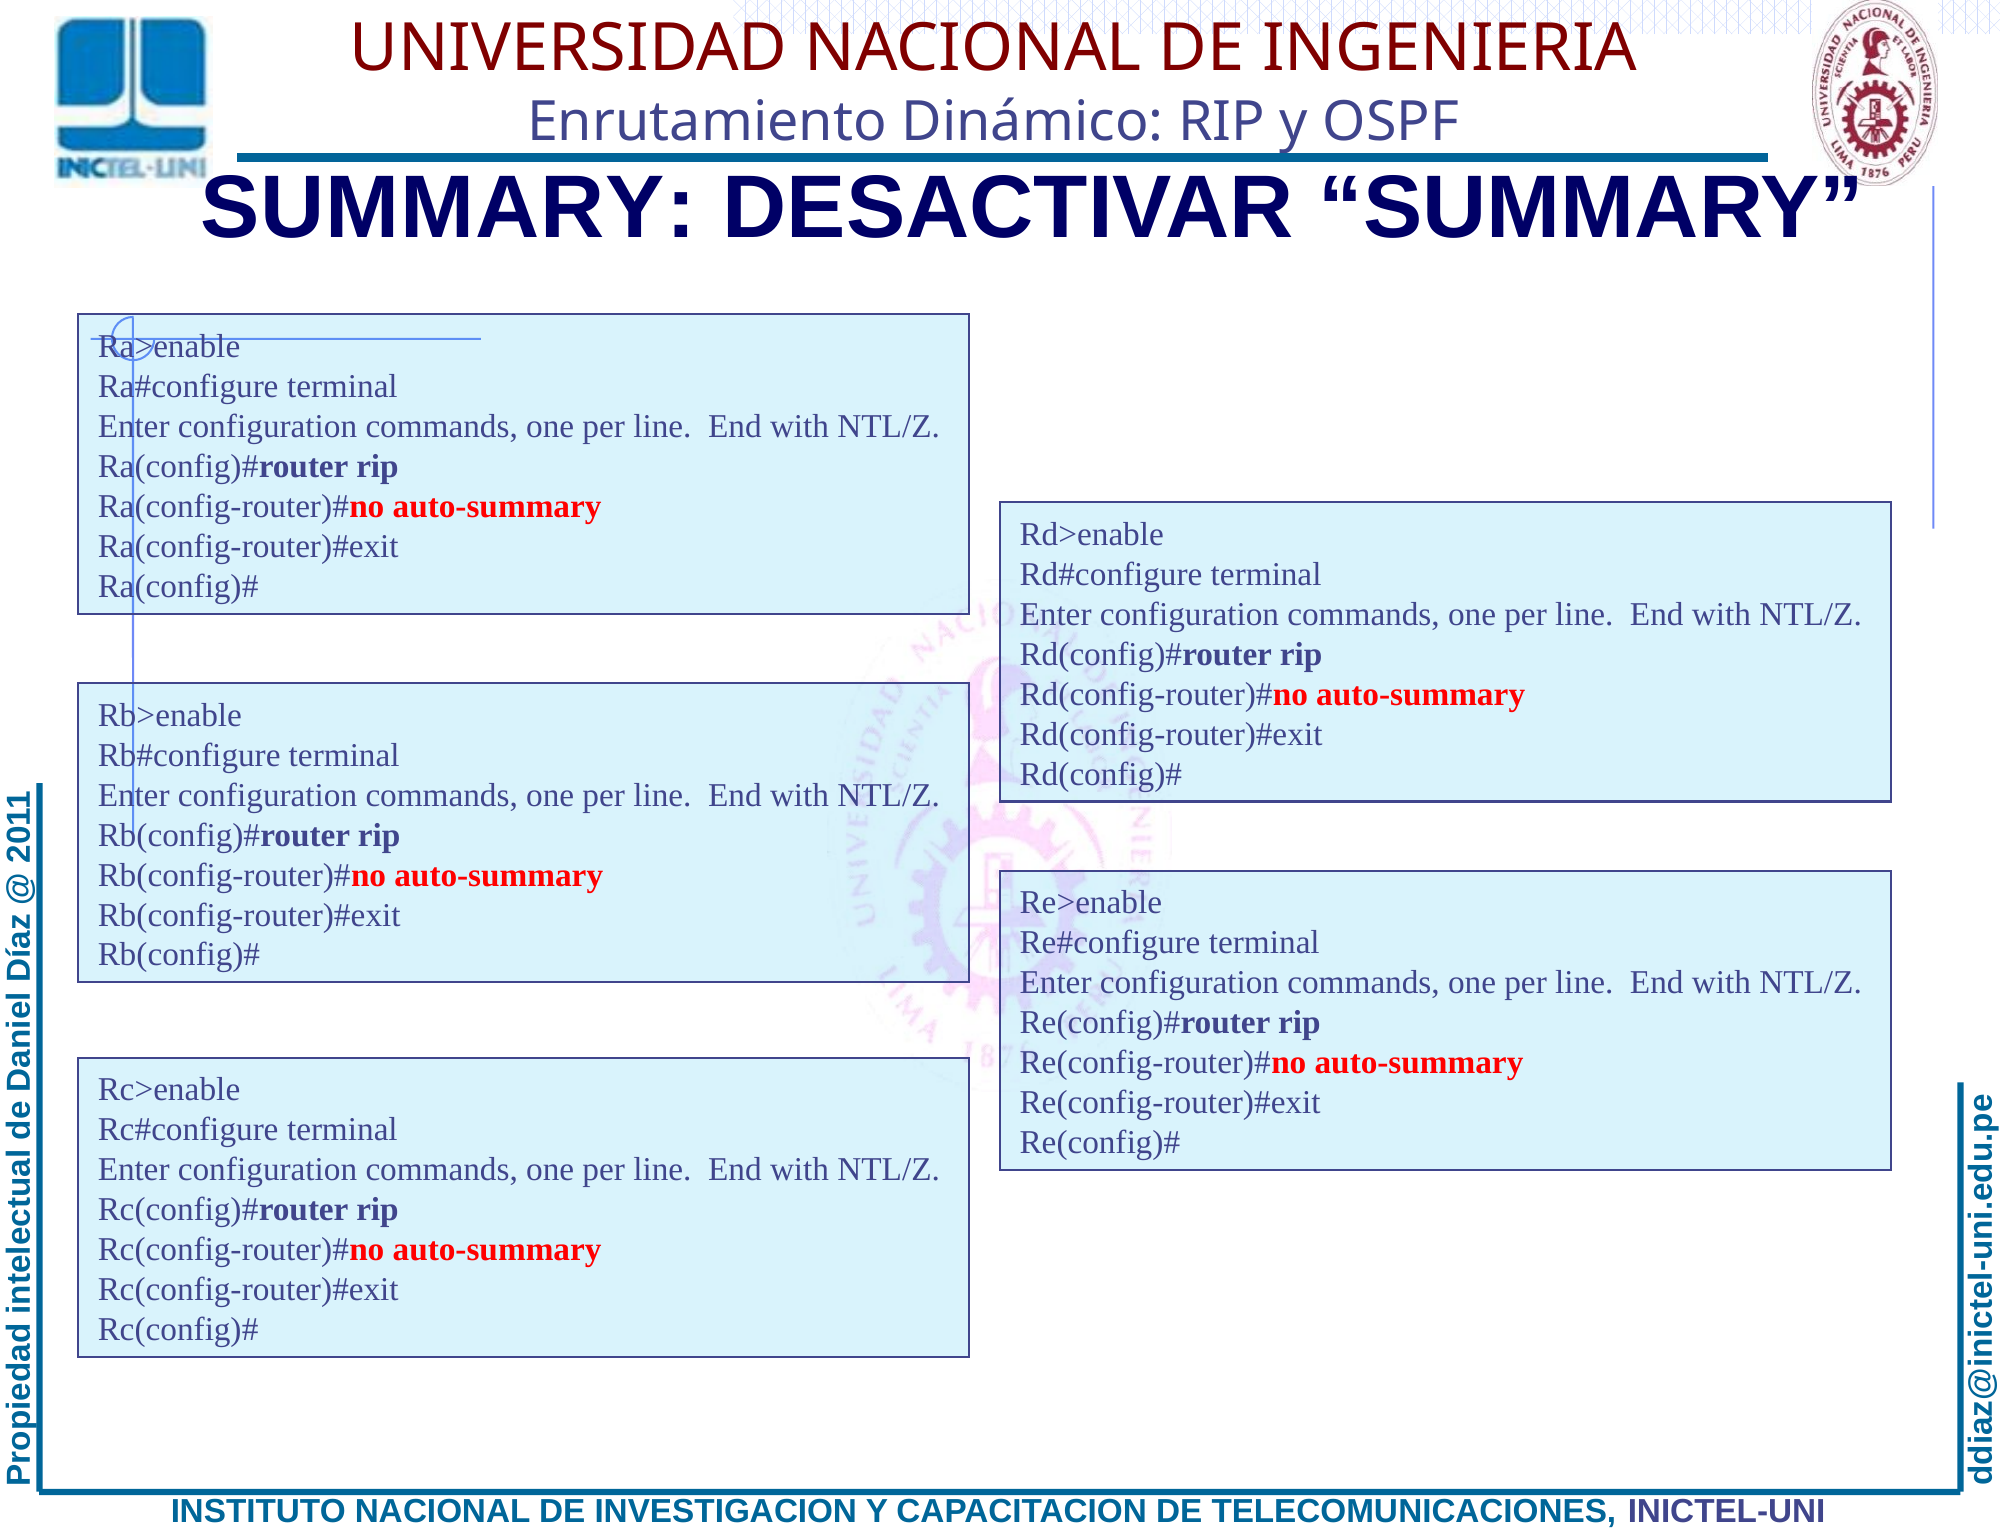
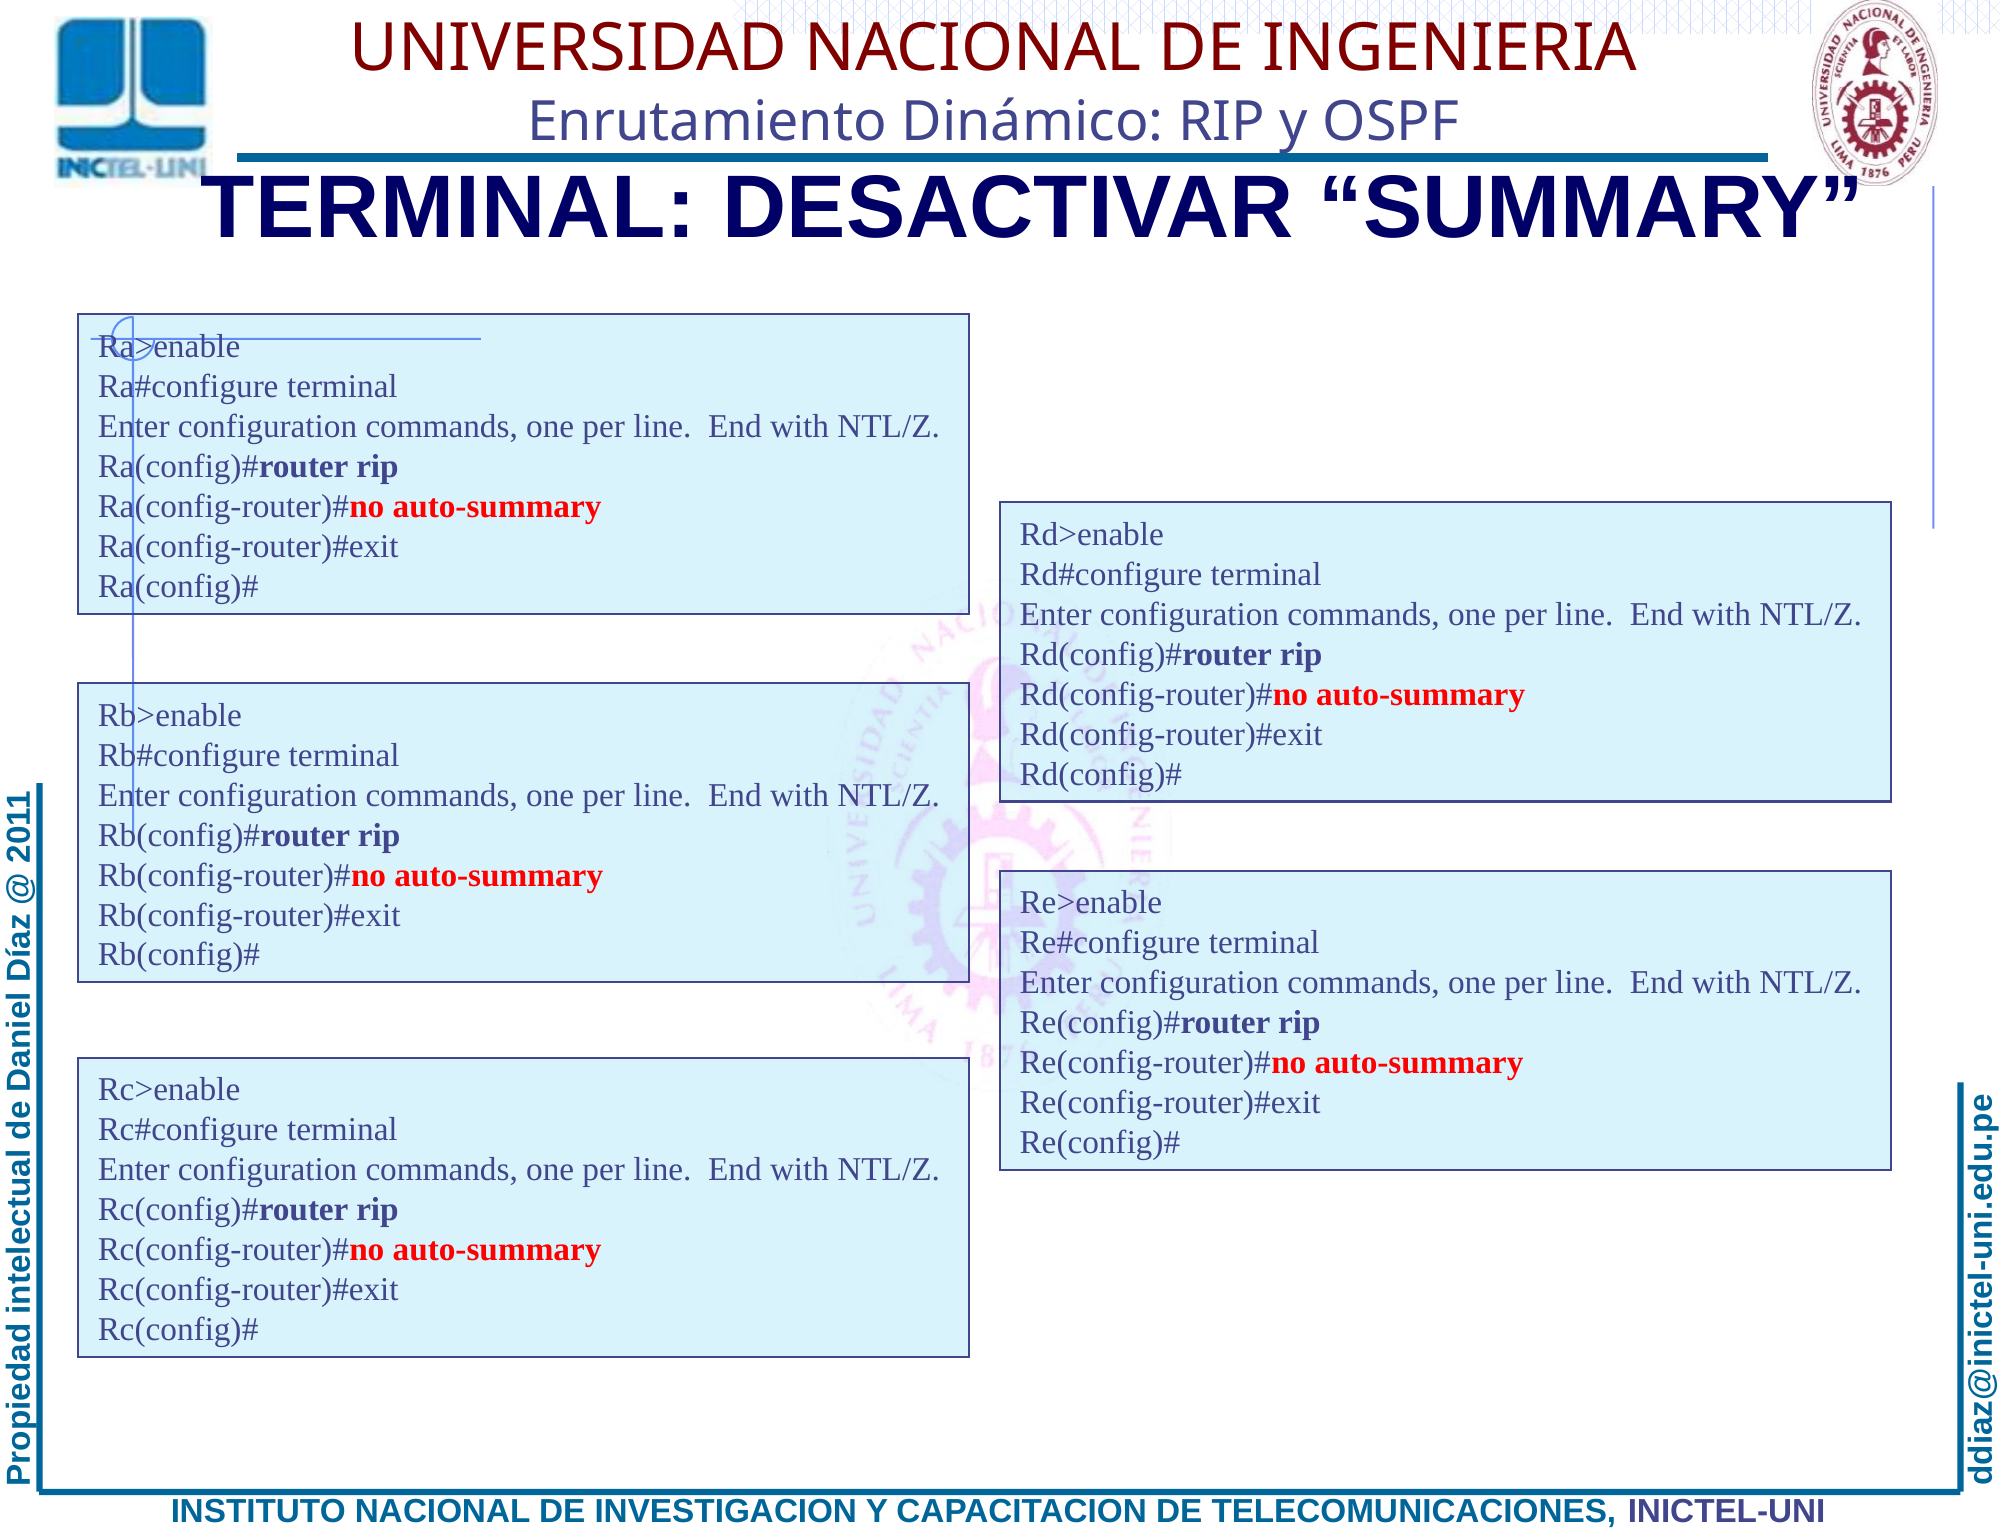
SUMMARY: SUMMARY -> TERMINAL (448, 208)
